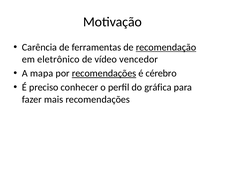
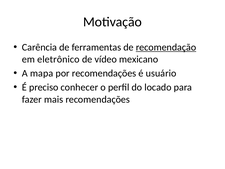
vencedor: vencedor -> mexicano (139, 59)
recomendações underline: present -> none (104, 73)
cérebro: cérebro -> usuário (161, 73)
gráfica: gráfica -> locado (158, 87)
